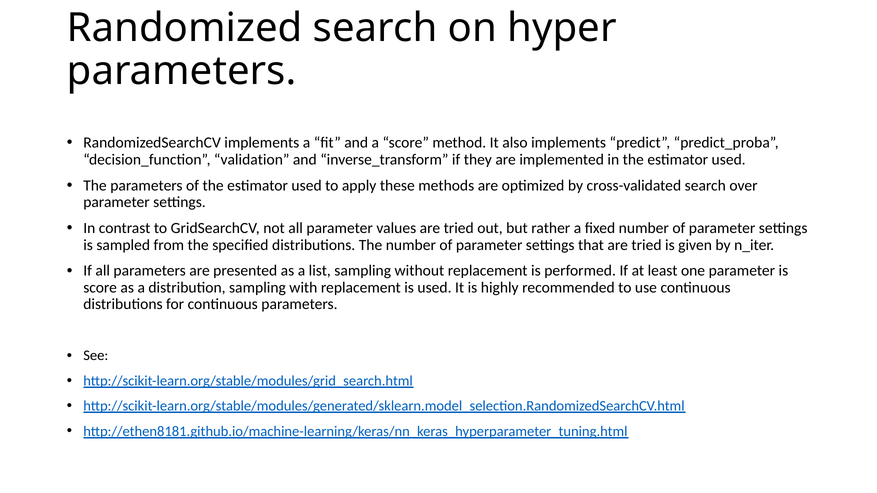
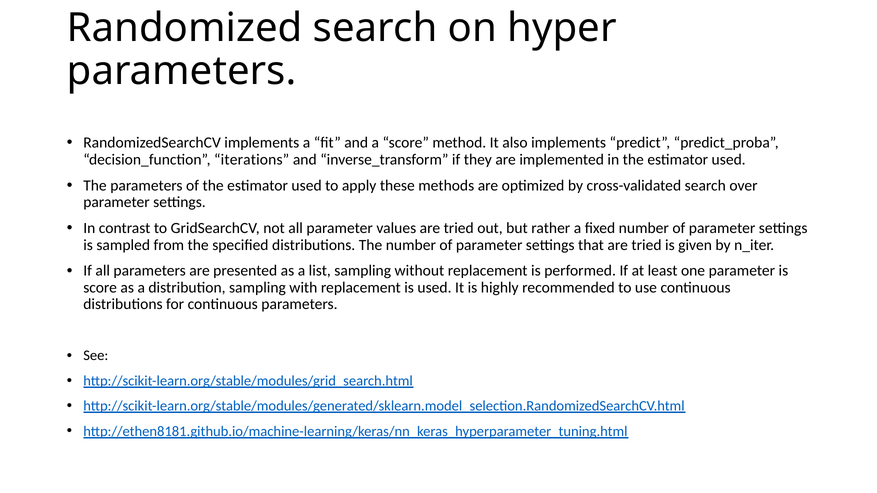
validation: validation -> iterations (252, 160)
